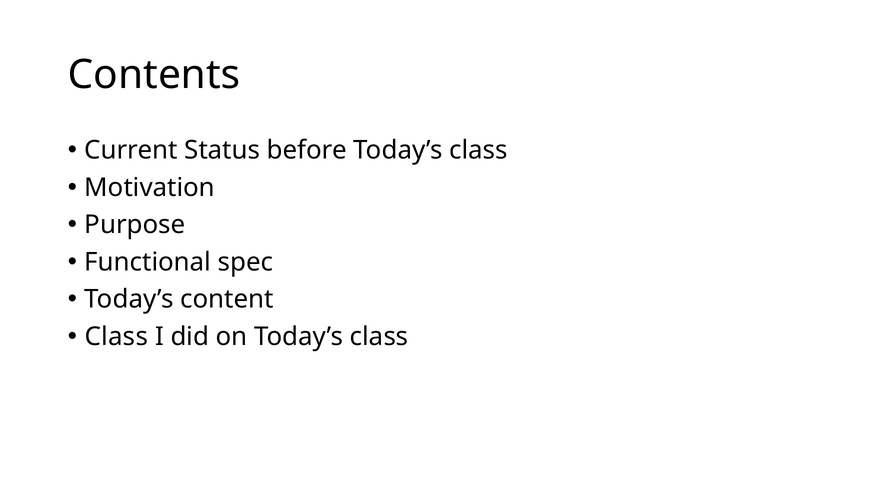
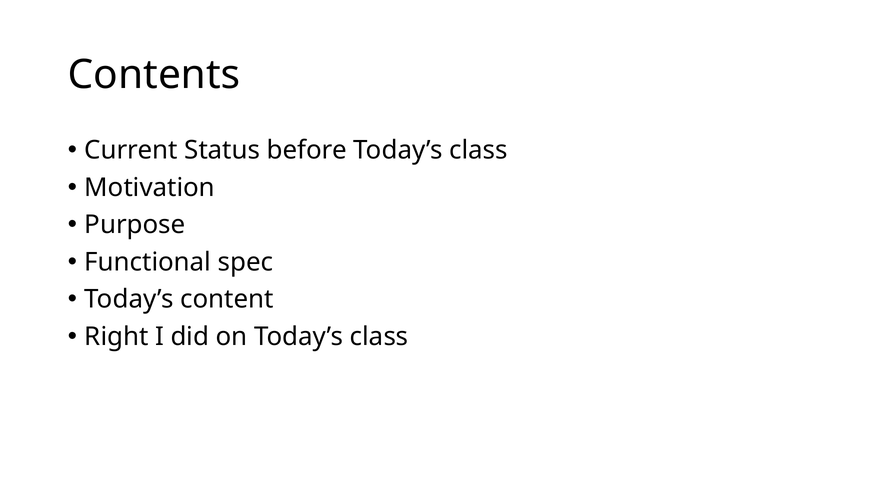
Class: Class -> Right (116, 337)
